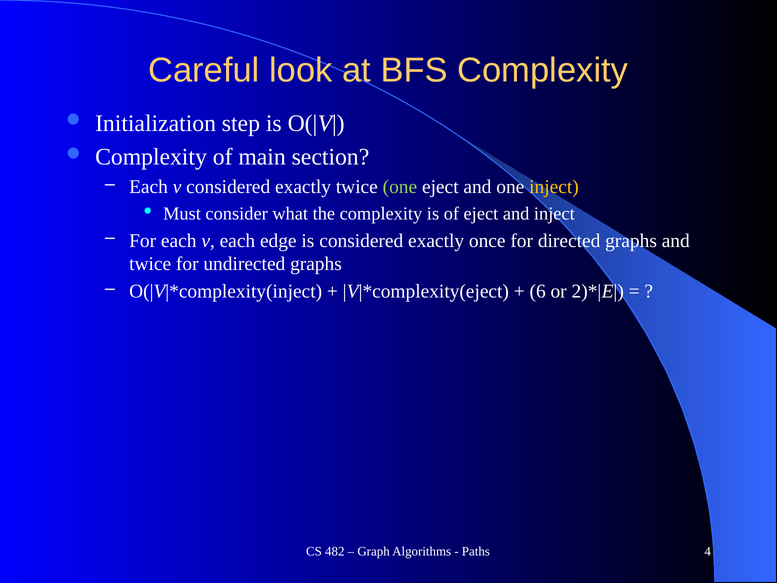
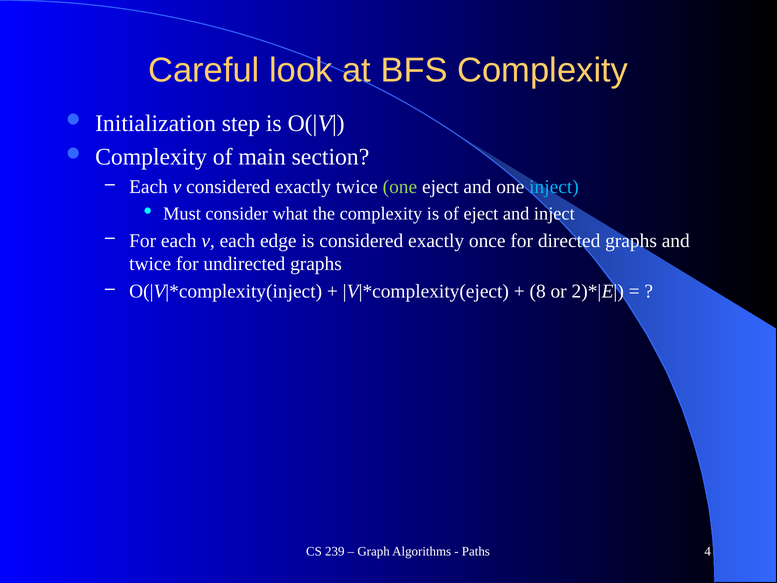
inject colour: yellow -> light blue (554, 187)
6: 6 -> 8 (538, 291)
482: 482 -> 239 (335, 551)
